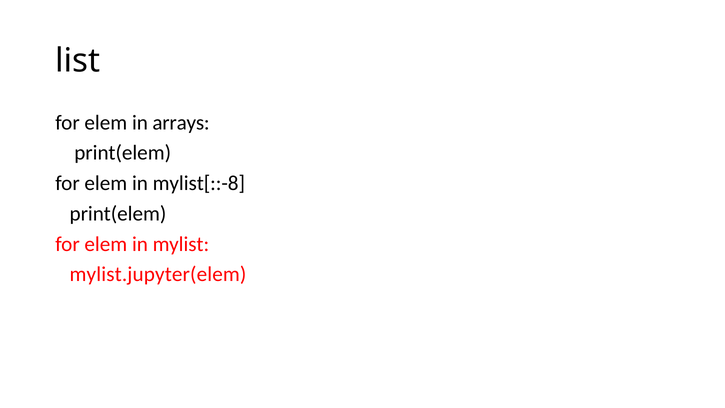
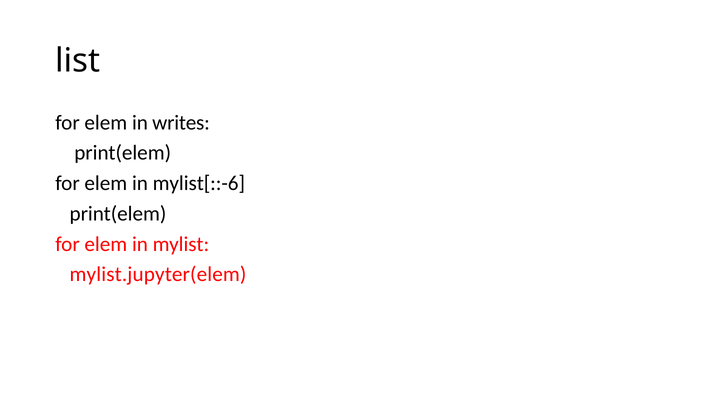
arrays: arrays -> writes (181, 123)
mylist[::-8: mylist[::-8 -> mylist[::-6 (199, 183)
